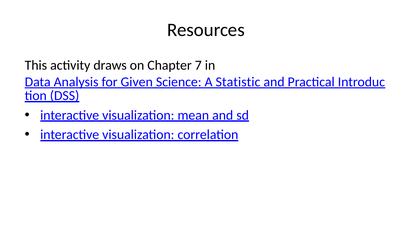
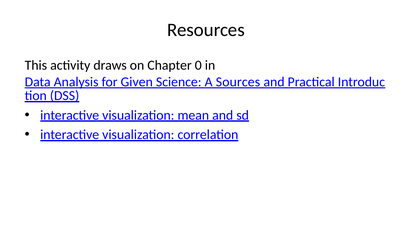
7: 7 -> 0 (198, 65)
Statistic: Statistic -> Sources (238, 82)
